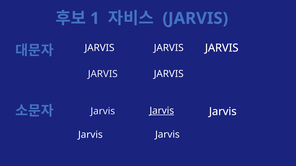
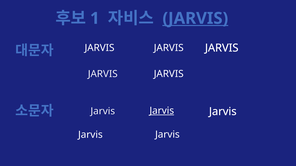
JARVIS underline: none -> present (195, 18)
